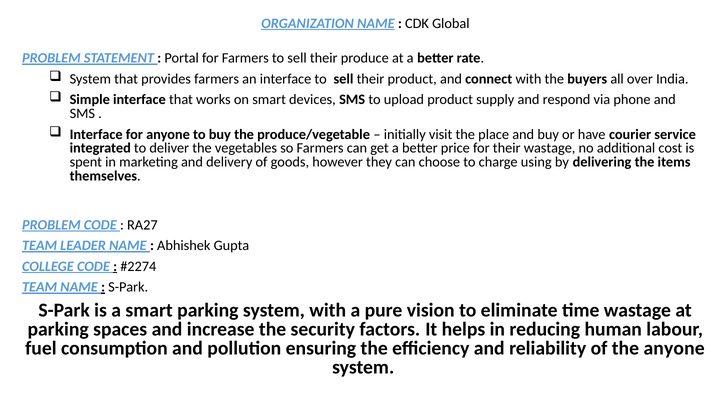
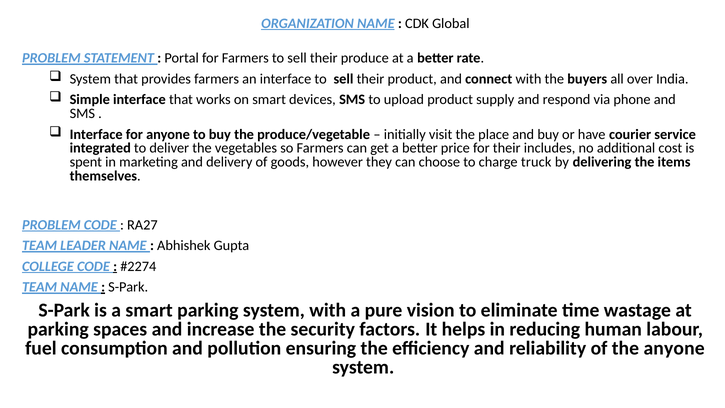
their wastage: wastage -> includes (550, 148)
using: using -> truck (536, 162)
